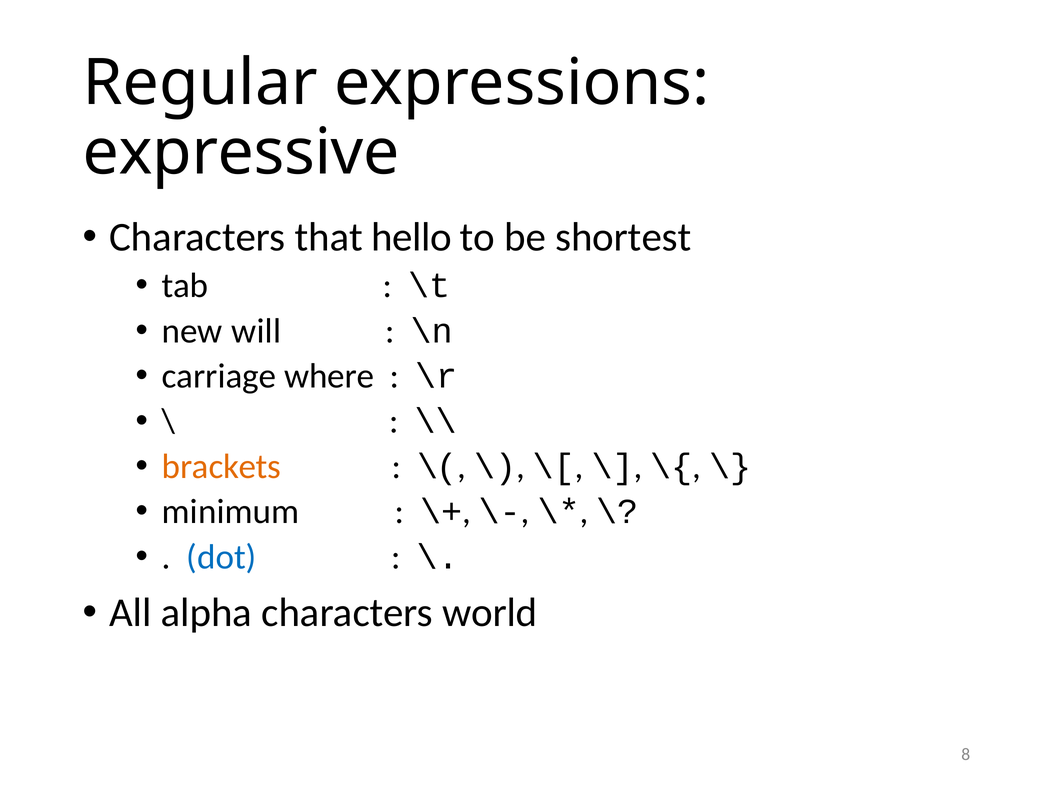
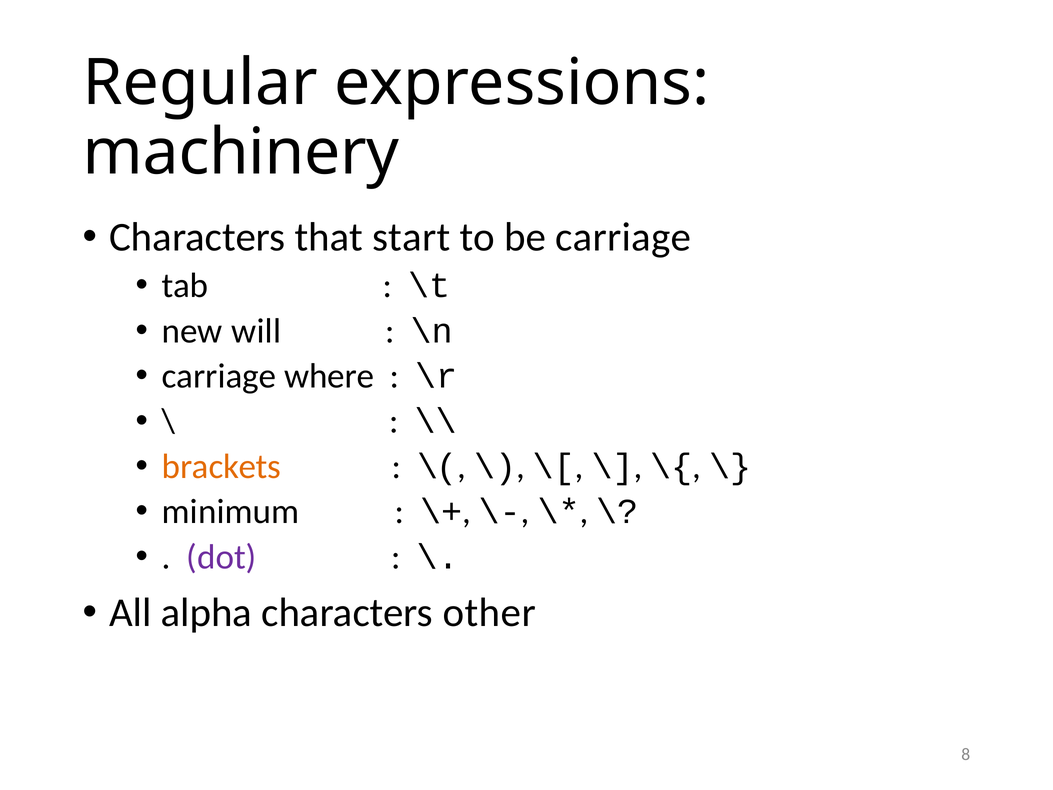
expressive: expressive -> machinery (241, 153)
hello: hello -> start (411, 237)
be shortest: shortest -> carriage (623, 237)
dot colour: blue -> purple (221, 557)
world: world -> other (489, 612)
